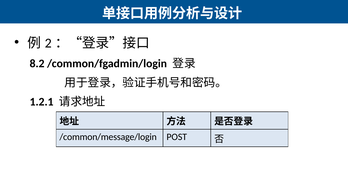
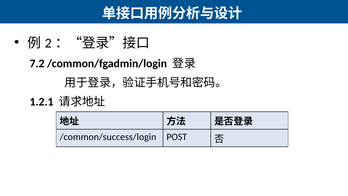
8.2: 8.2 -> 7.2 (37, 63)
/common/message/login: /common/message/login -> /common/success/login (108, 137)
